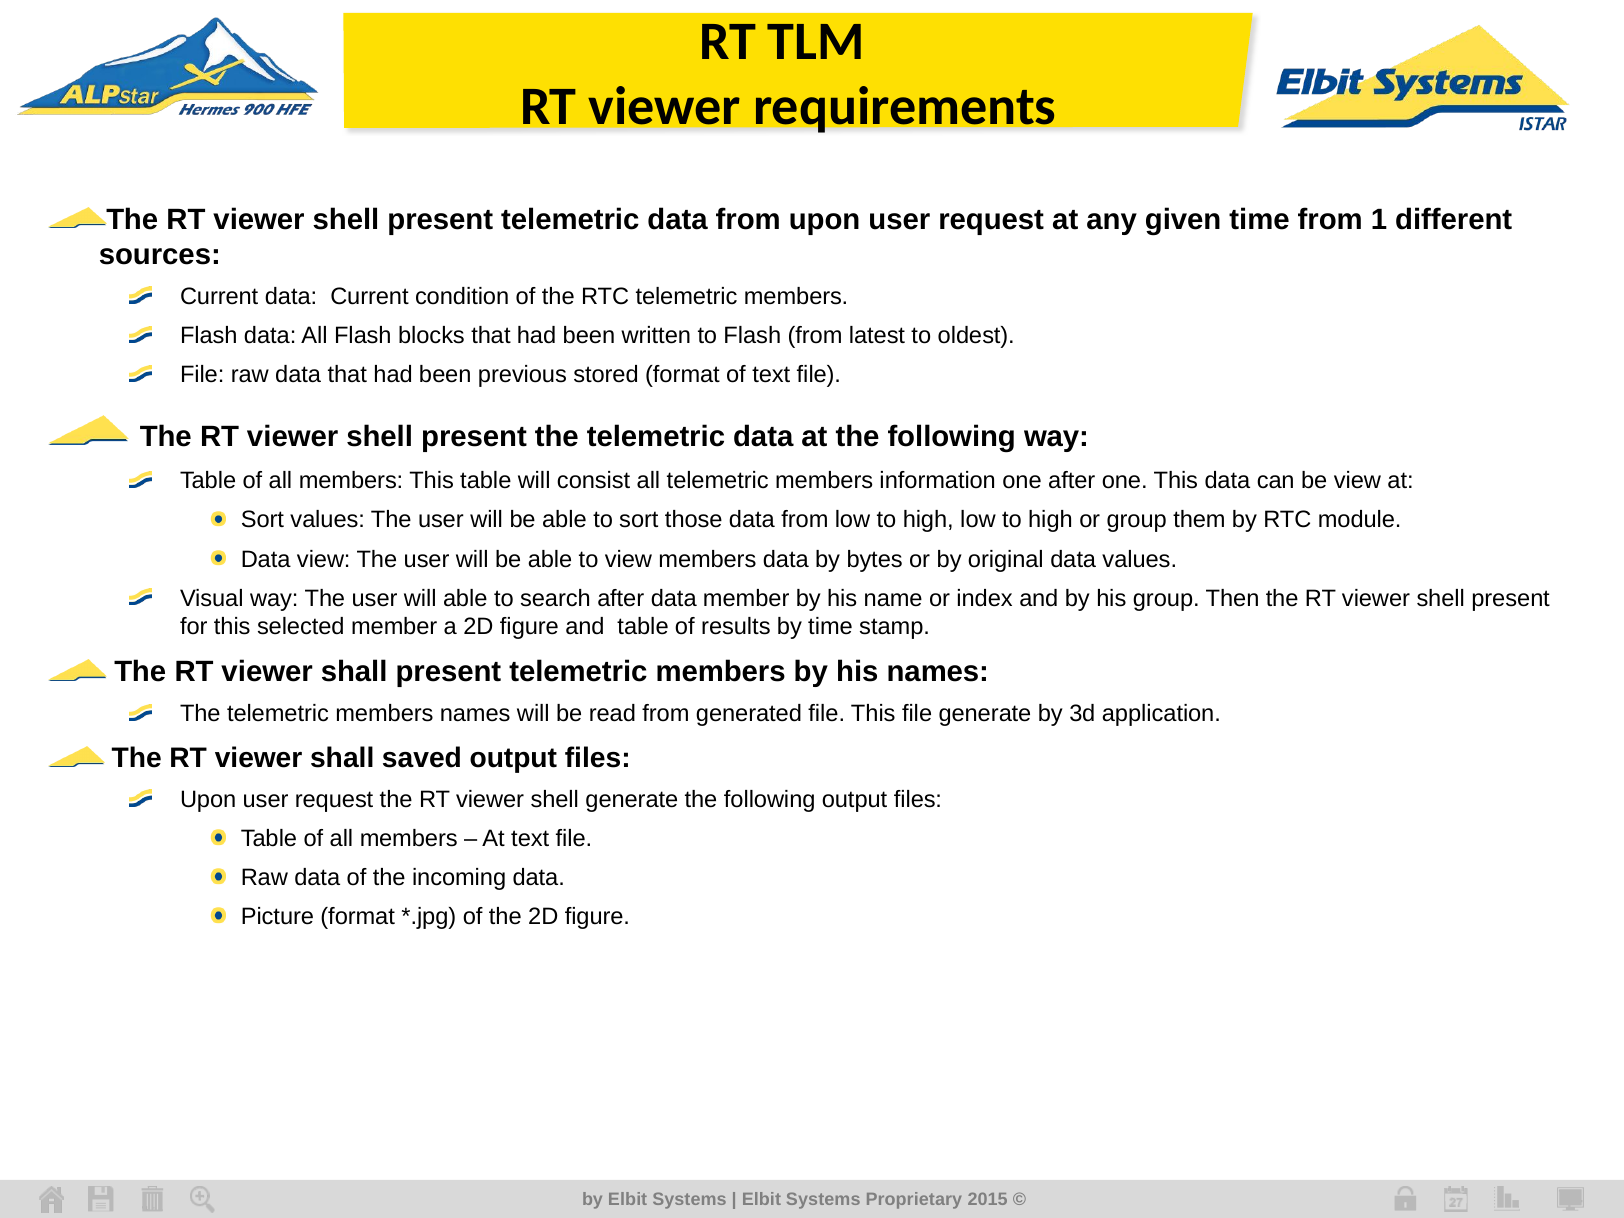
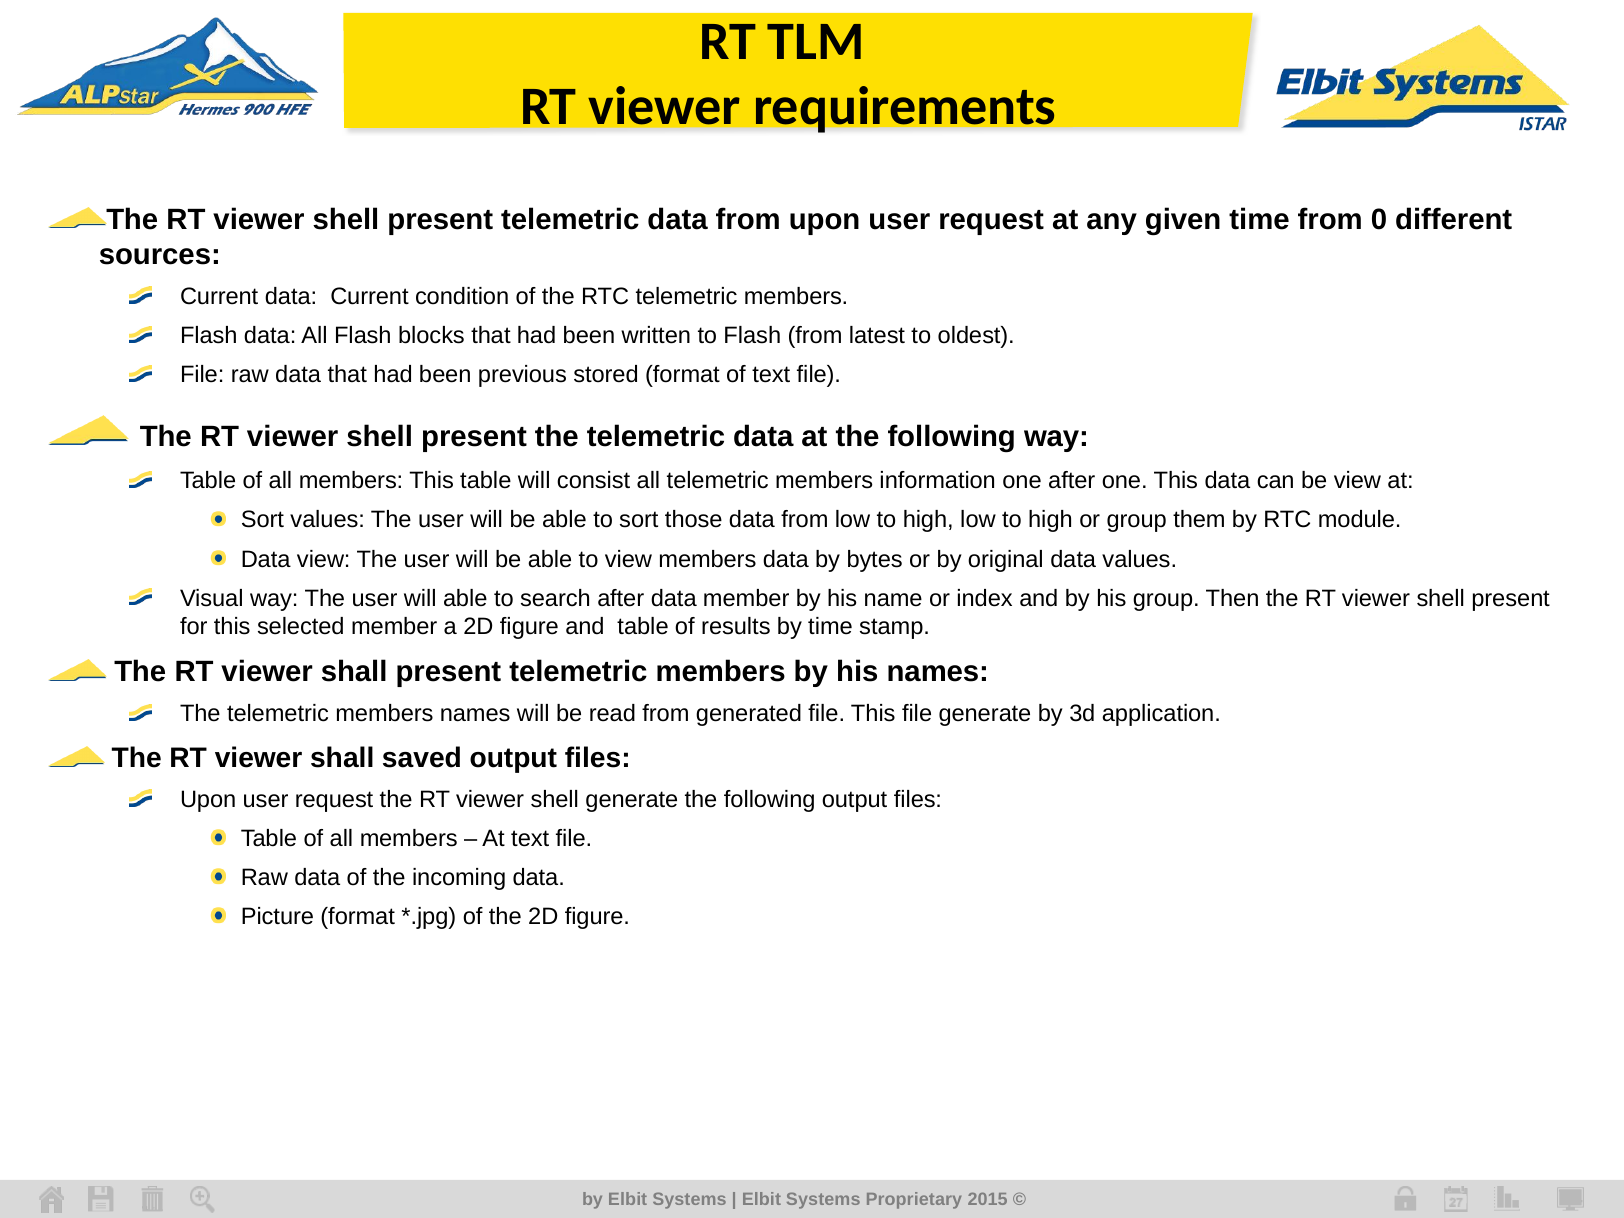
1: 1 -> 0 (1379, 220)
